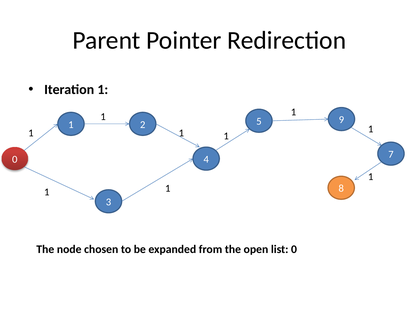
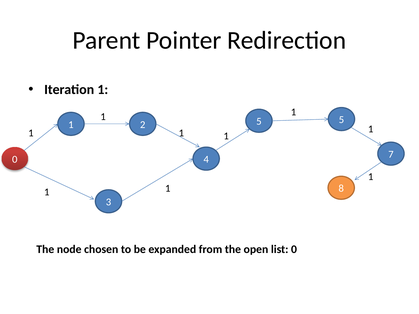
5 9: 9 -> 5 (341, 120)
